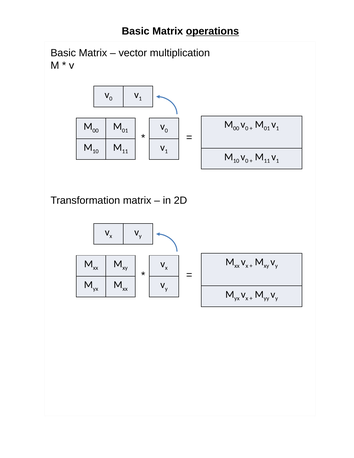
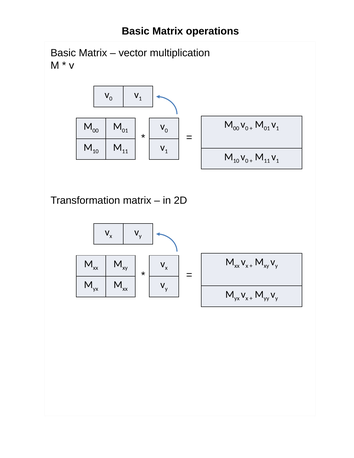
operations underline: present -> none (212, 31)
